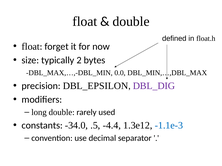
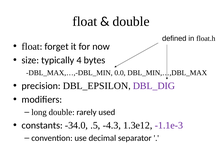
2: 2 -> 4 (79, 60)
-4.4: -4.4 -> -4.3 (112, 126)
-1.1e-3 colour: blue -> purple (169, 126)
